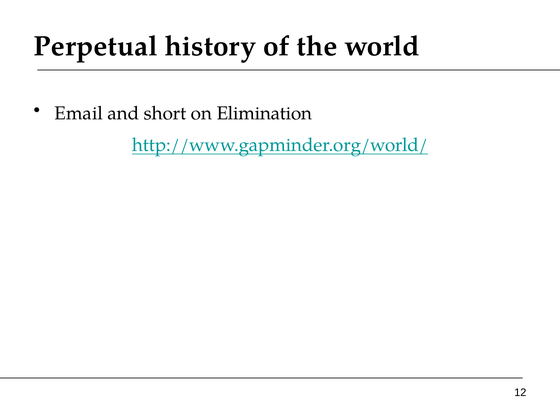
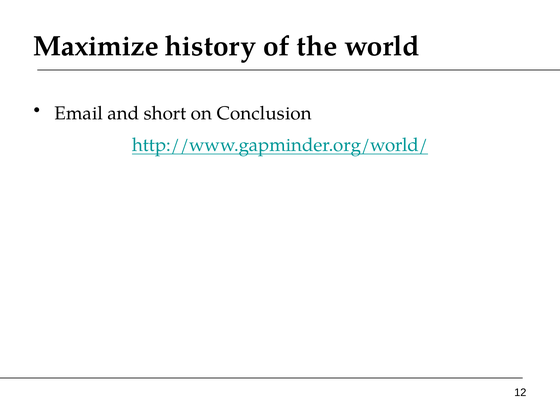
Perpetual: Perpetual -> Maximize (96, 46)
Elimination: Elimination -> Conclusion (264, 113)
